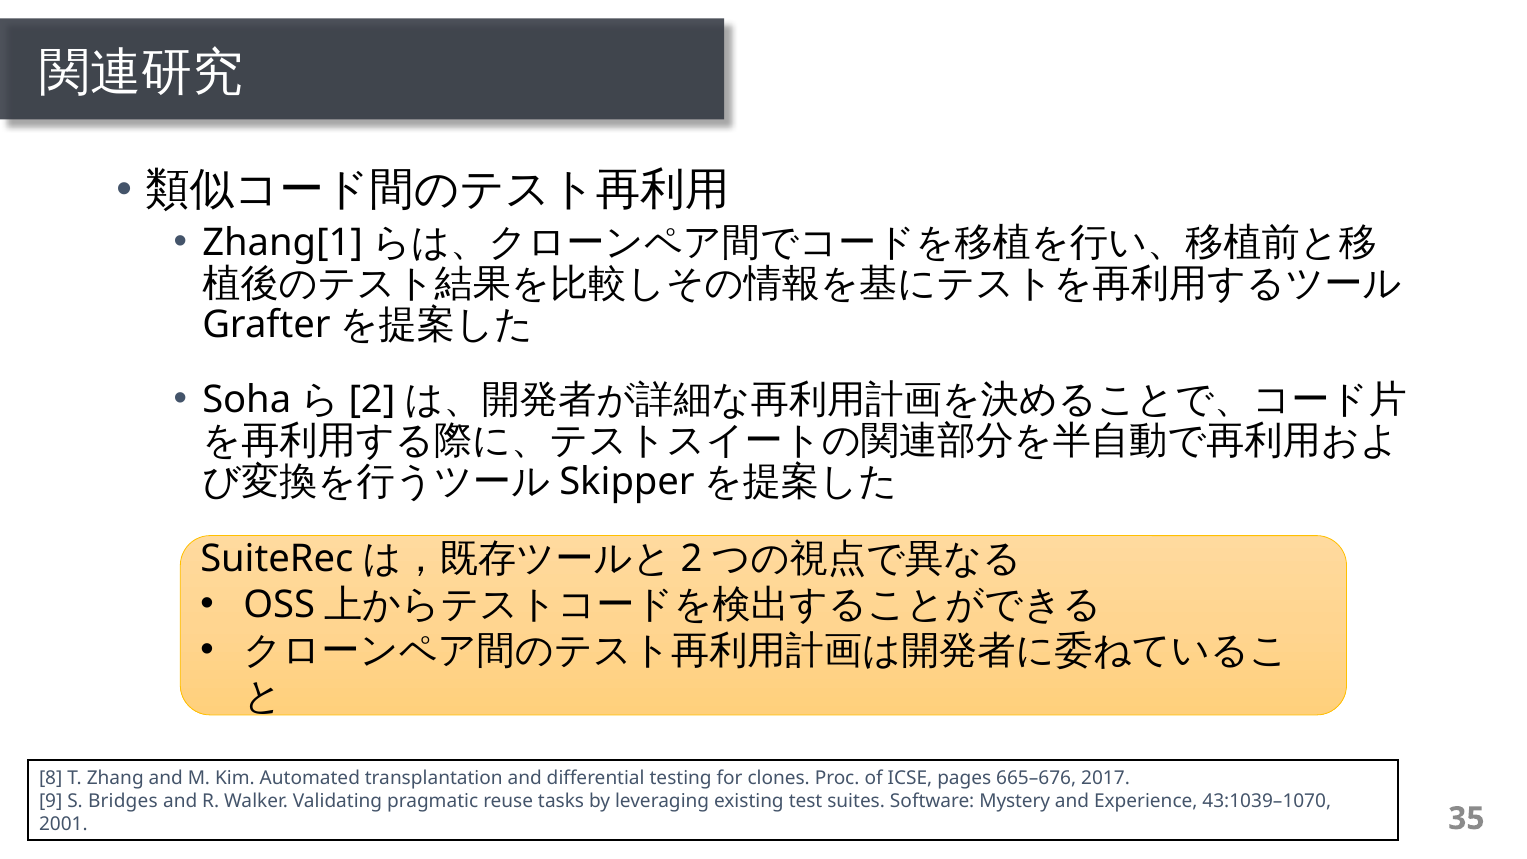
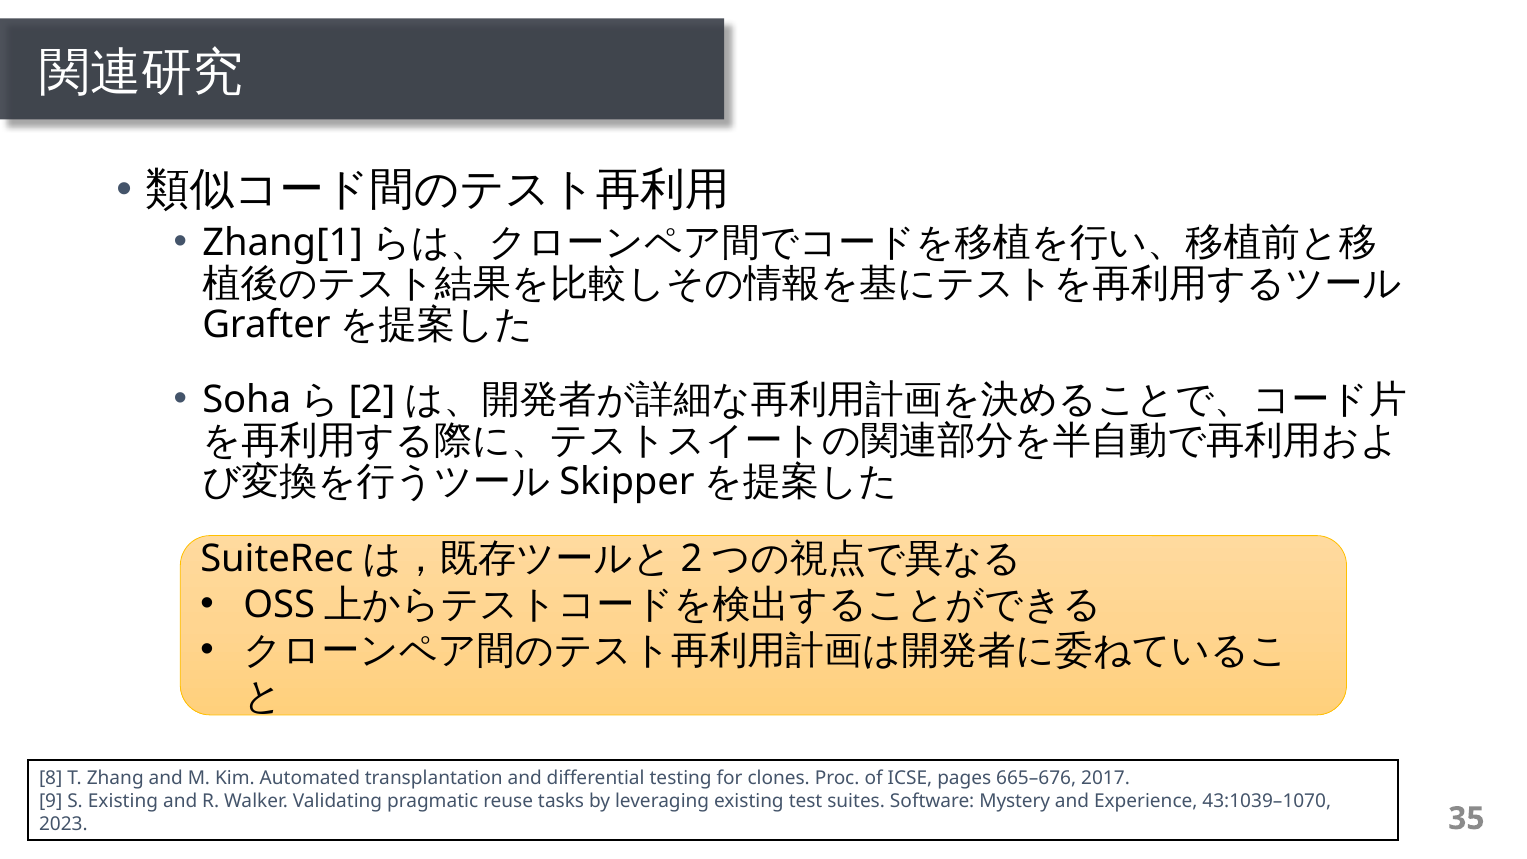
S Bridges: Bridges -> Existing (123, 801)
2001: 2001 -> 2023 (63, 824)
